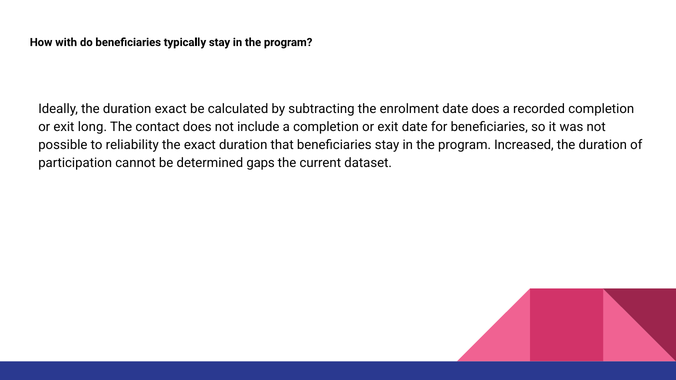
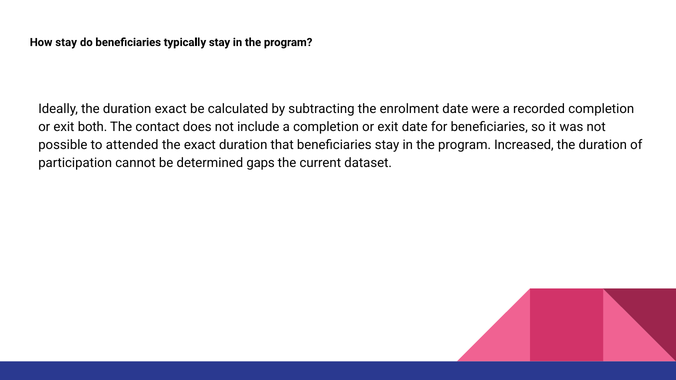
How with: with -> stay (66, 42)
date does: does -> were (485, 109)
long: long -> both (92, 127)
reliability: reliability -> attended (132, 145)
